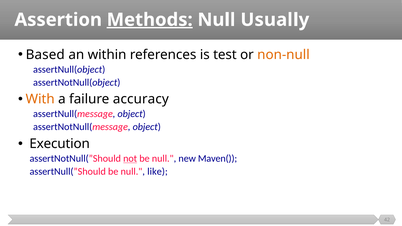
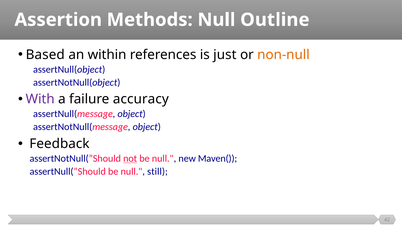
Methods underline: present -> none (150, 20)
Usually: Usually -> Outline (275, 20)
test: test -> just (225, 55)
With colour: orange -> purple (40, 99)
Execution: Execution -> Feedback (59, 144)
like: like -> still (157, 172)
